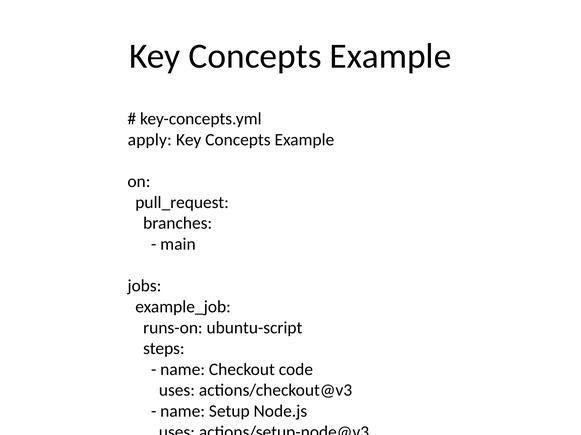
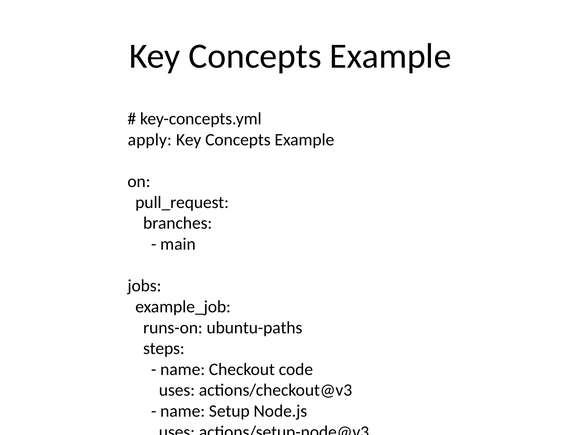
ubuntu-script: ubuntu-script -> ubuntu-paths (254, 328)
